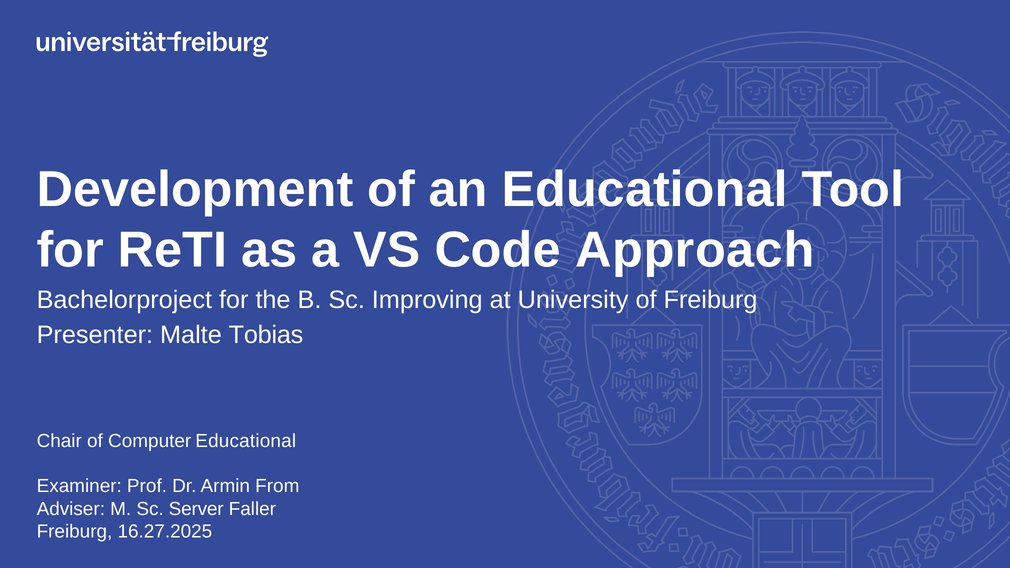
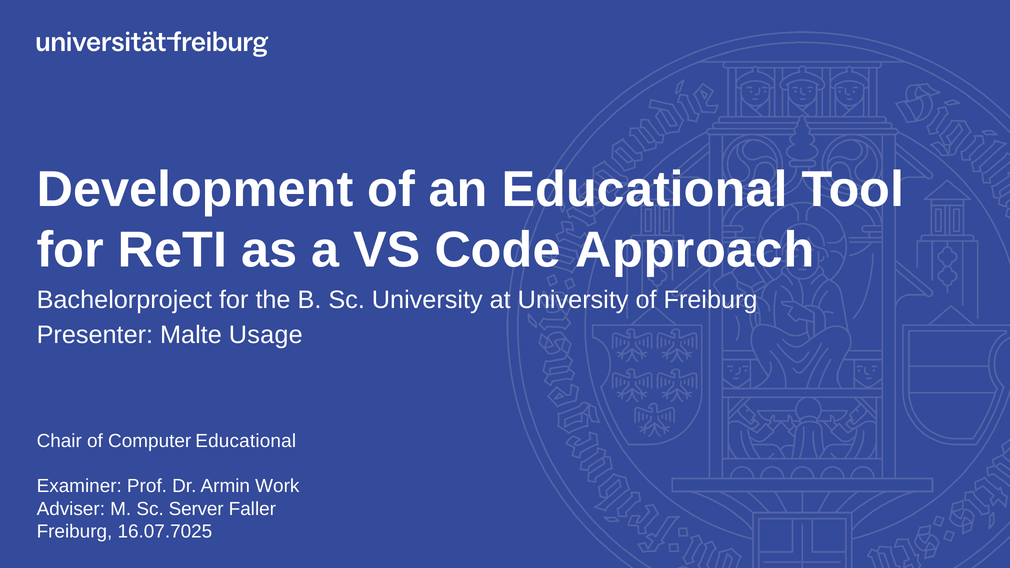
Sc Improving: Improving -> University (427, 300)
Tobias: Tobias -> Usage (266, 335)
From: From -> Work (277, 486)
16.27.2025: 16.27.2025 -> 16.07.7025 (165, 532)
